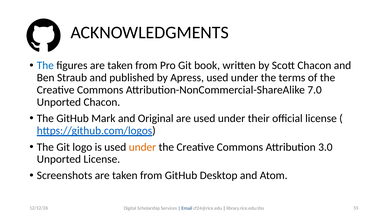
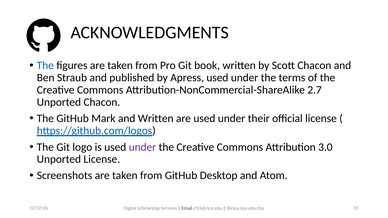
7.0: 7.0 -> 2.7 (315, 90)
and Original: Original -> Written (156, 119)
under colour: orange -> purple (142, 147)
